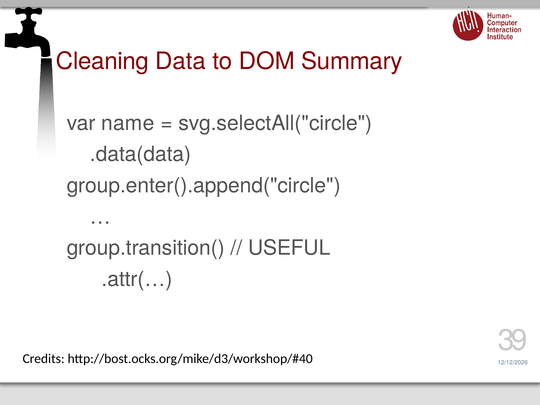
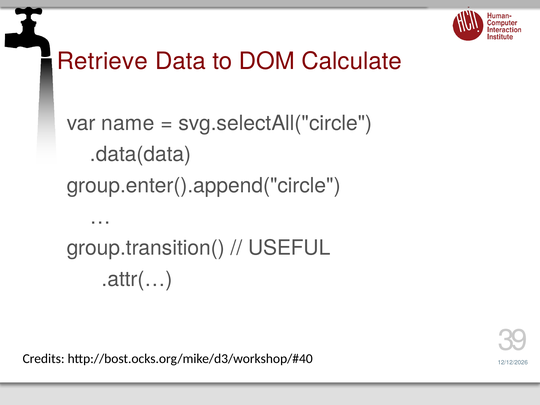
Cleaning: Cleaning -> Retrieve (102, 61)
Summary: Summary -> Calculate (352, 61)
